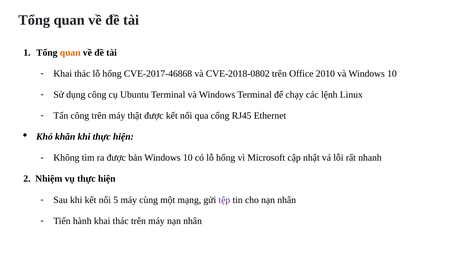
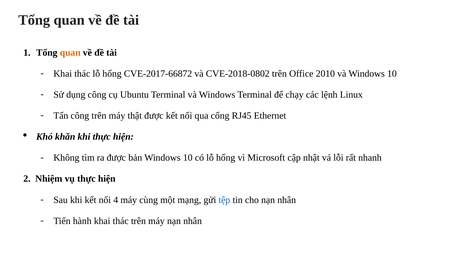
CVE-2017-46868: CVE-2017-46868 -> CVE-2017-66872 (158, 74)
5: 5 -> 4 (116, 200)
tệp colour: purple -> blue (224, 200)
